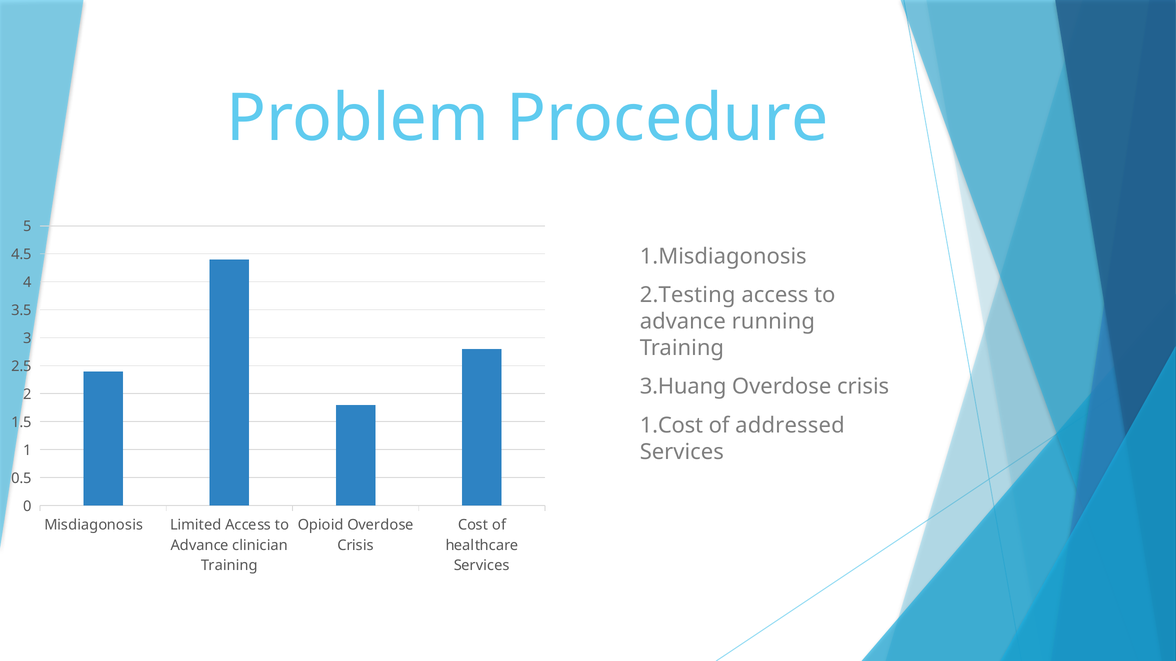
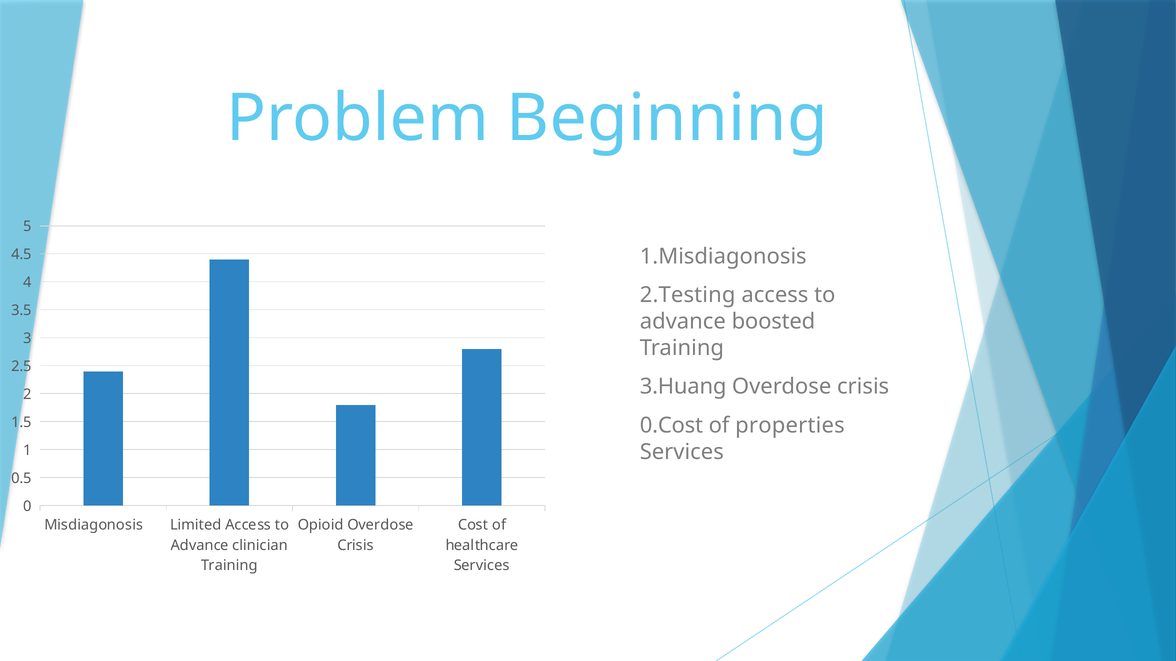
Procedure: Procedure -> Beginning (667, 119)
running: running -> boosted (773, 322)
1.Cost: 1.Cost -> 0.Cost (671, 426)
addressed: addressed -> properties (790, 426)
